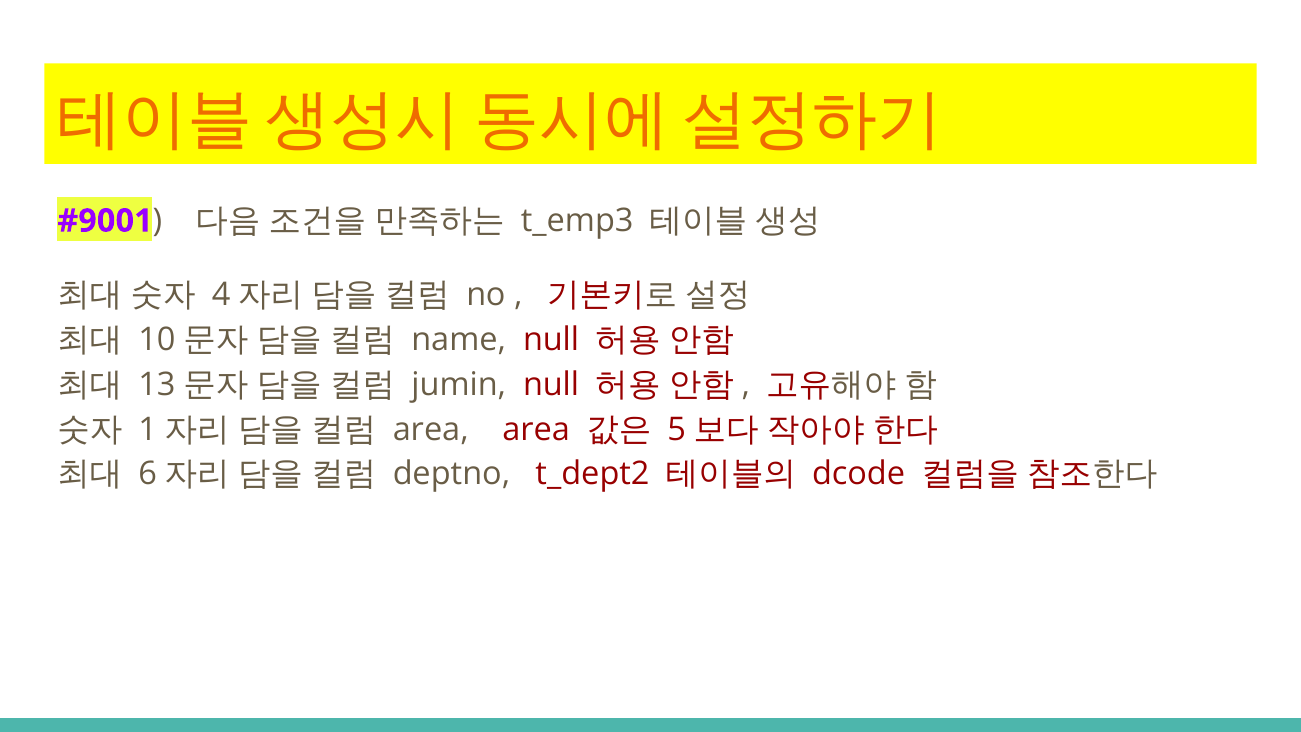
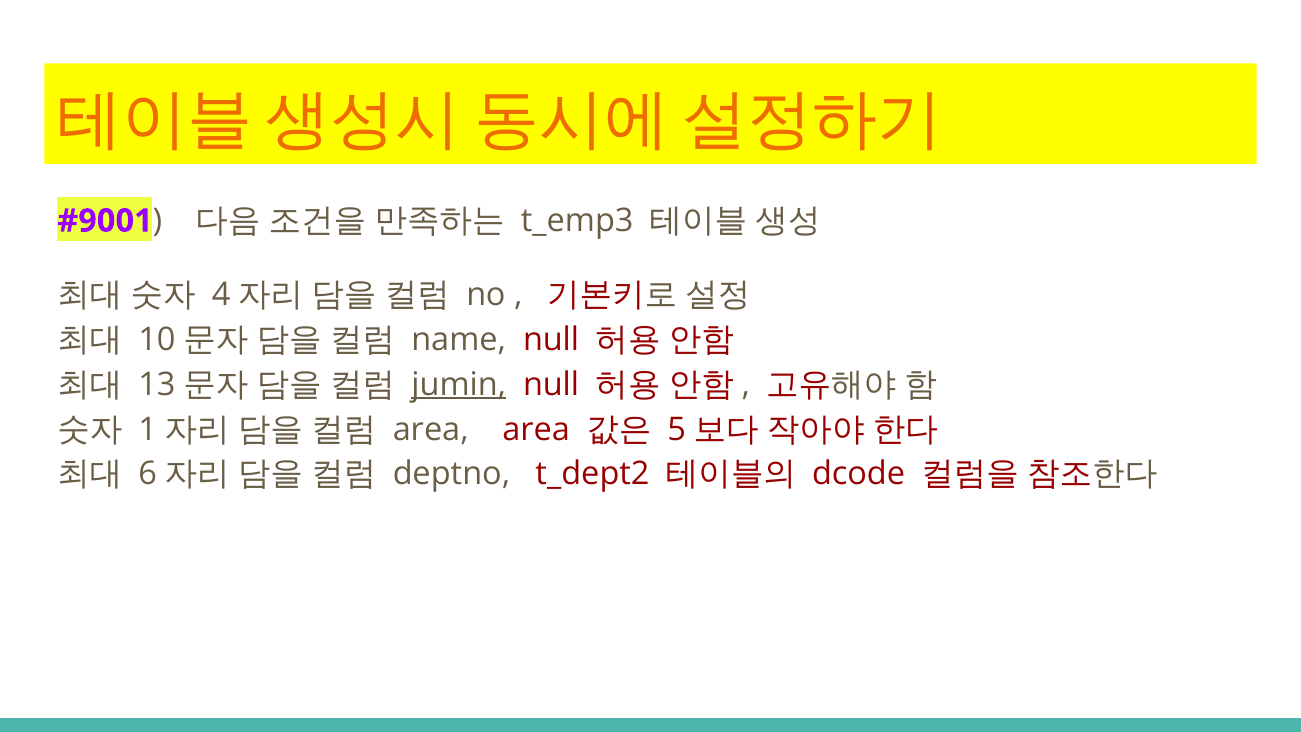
jumin underline: none -> present (459, 384)
